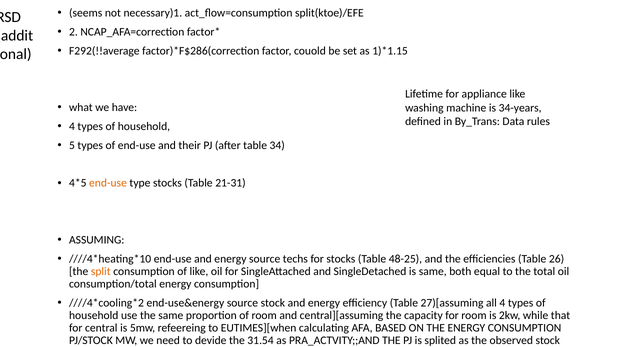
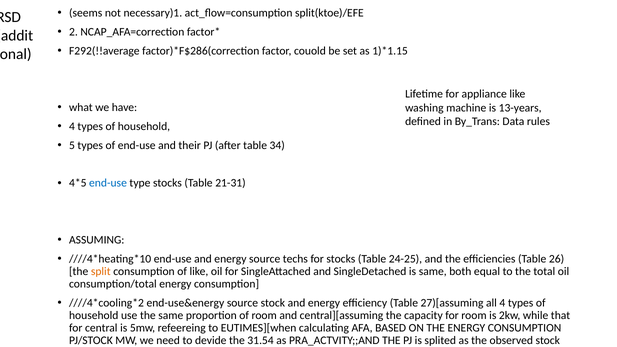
34-years: 34-years -> 13-years (520, 108)
end-use colour: orange -> blue (108, 183)
48-25: 48-25 -> 24-25 (405, 259)
